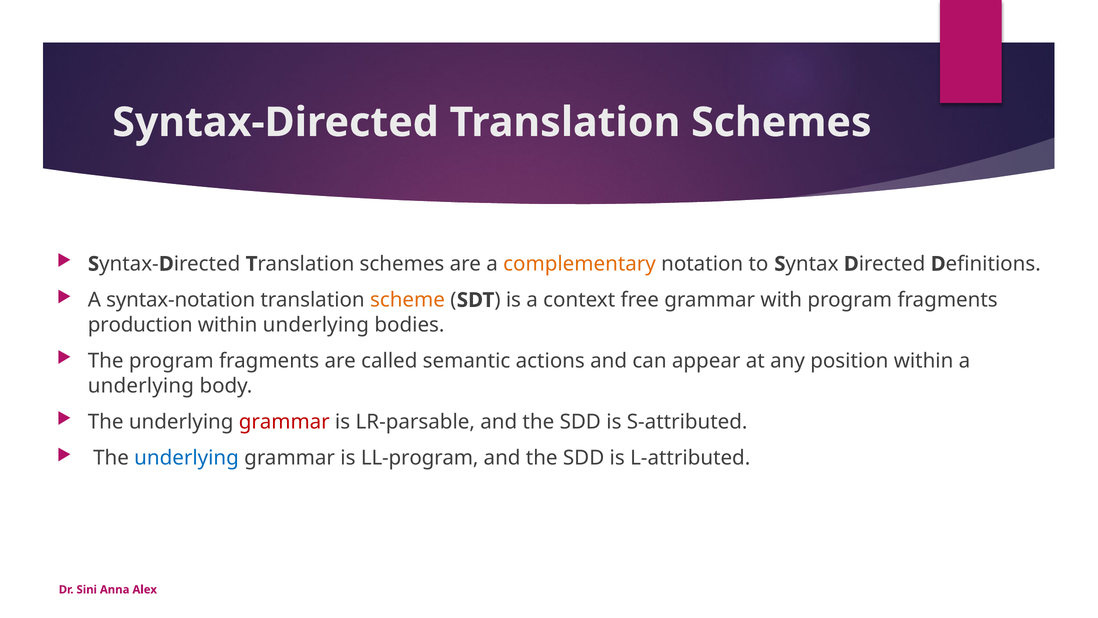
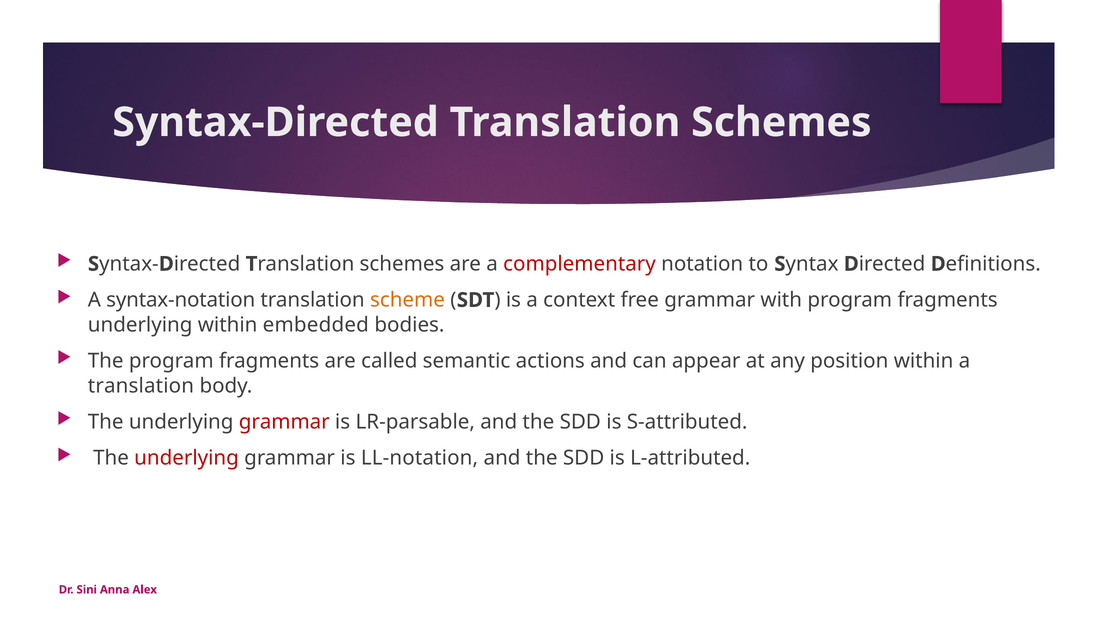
complementary colour: orange -> red (580, 264)
production: production -> underlying (140, 325)
within underlying: underlying -> embedded (316, 325)
underlying: underlying -> translation (141, 385)
underlying colour: blue -> red (187, 458)
LL-program: LL-program -> LL-notation (420, 458)
